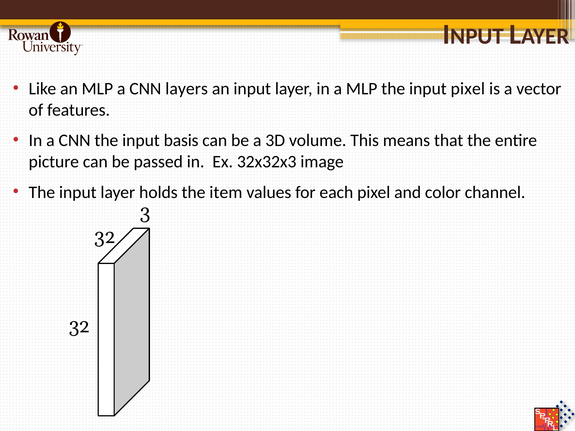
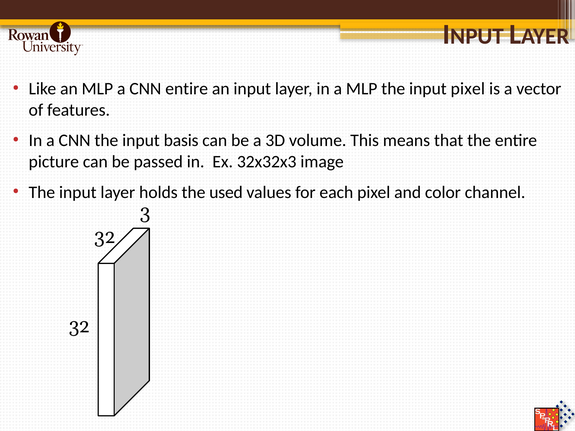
CNN layers: layers -> entire (187, 89)
item: item -> used (226, 192)
